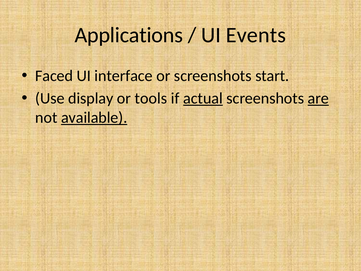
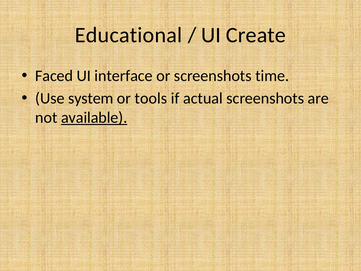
Applications: Applications -> Educational (129, 35)
Events: Events -> Create (256, 35)
start: start -> time (272, 76)
display: display -> system (91, 98)
actual underline: present -> none (203, 98)
are underline: present -> none (318, 98)
